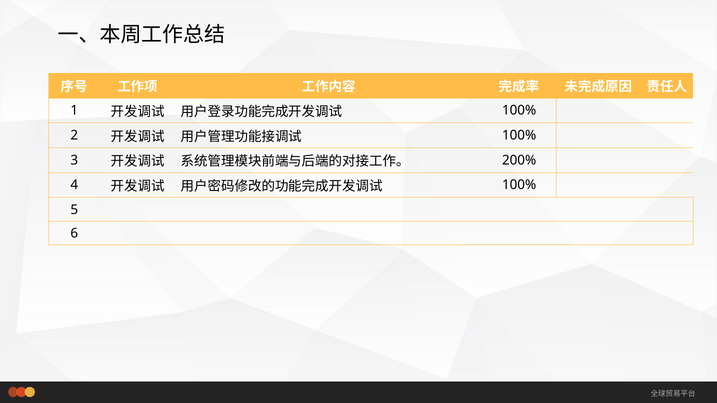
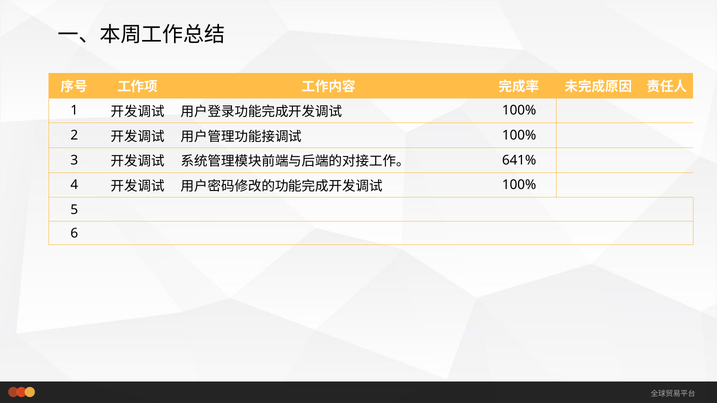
200%: 200% -> 641% (519, 160)
